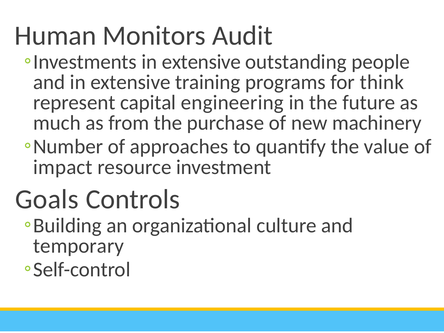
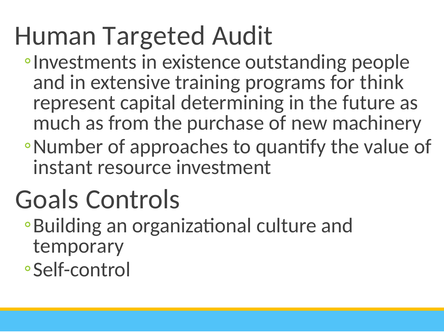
Monitors: Monitors -> Targeted (154, 36)
Investments in extensive: extensive -> existence (201, 62)
engineering: engineering -> determining (233, 103)
impact: impact -> instant (63, 167)
